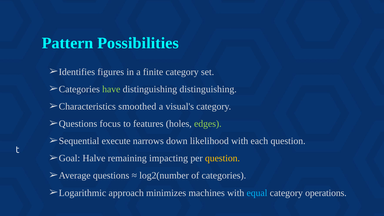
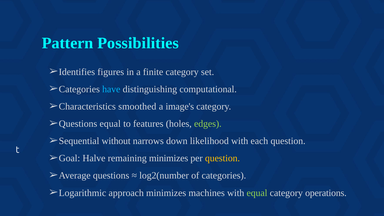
have colour: light green -> light blue (111, 89)
distinguishing distinguishing: distinguishing -> computational (208, 89)
visual's: visual's -> image's (180, 106)
focus: focus -> equal (110, 124)
execute: execute -> without (116, 141)
remaining impacting: impacting -> minimizes (169, 158)
equal colour: light blue -> light green (257, 193)
